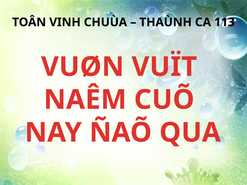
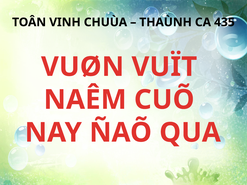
113: 113 -> 435 (224, 22)
